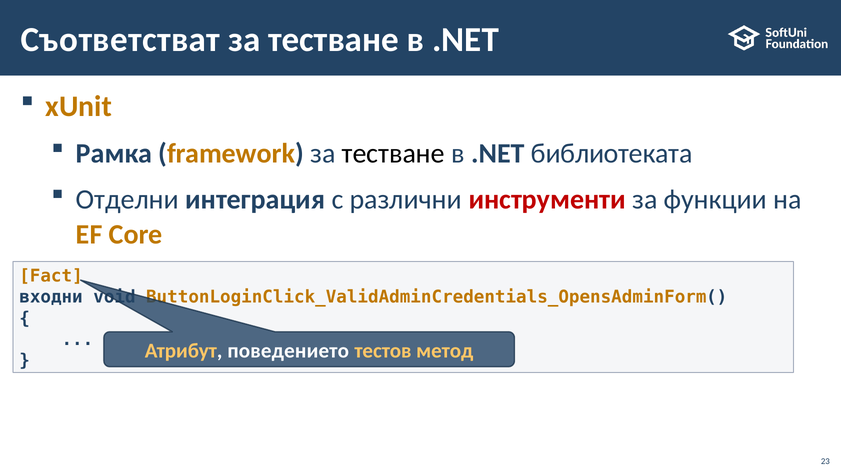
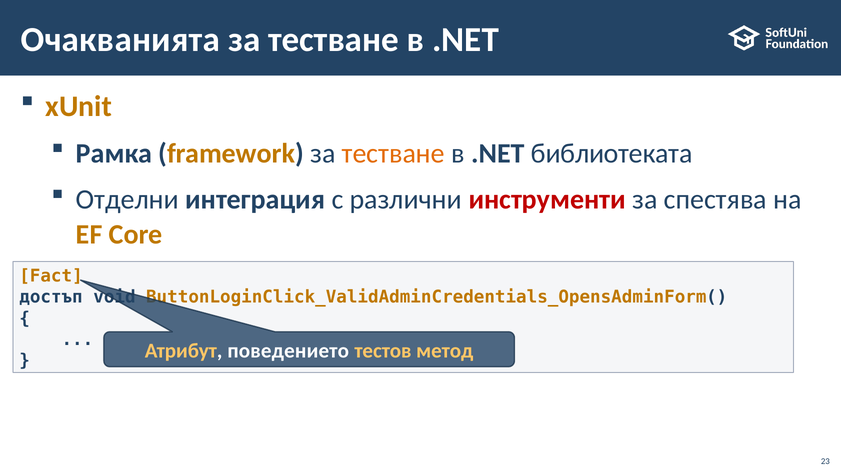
Съответстват: Съответстват -> Очакванията (120, 40)
тестване colour: black -> orange (393, 153)
функции: функции -> спестява (715, 199)
входни: входни -> достъп (51, 297)
